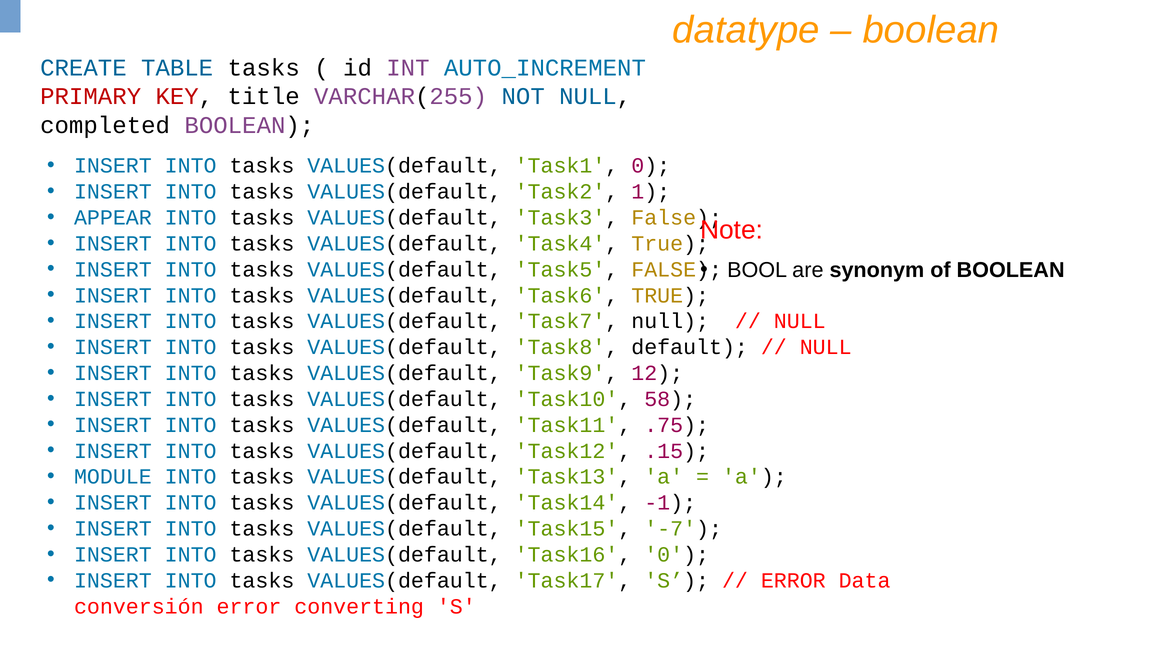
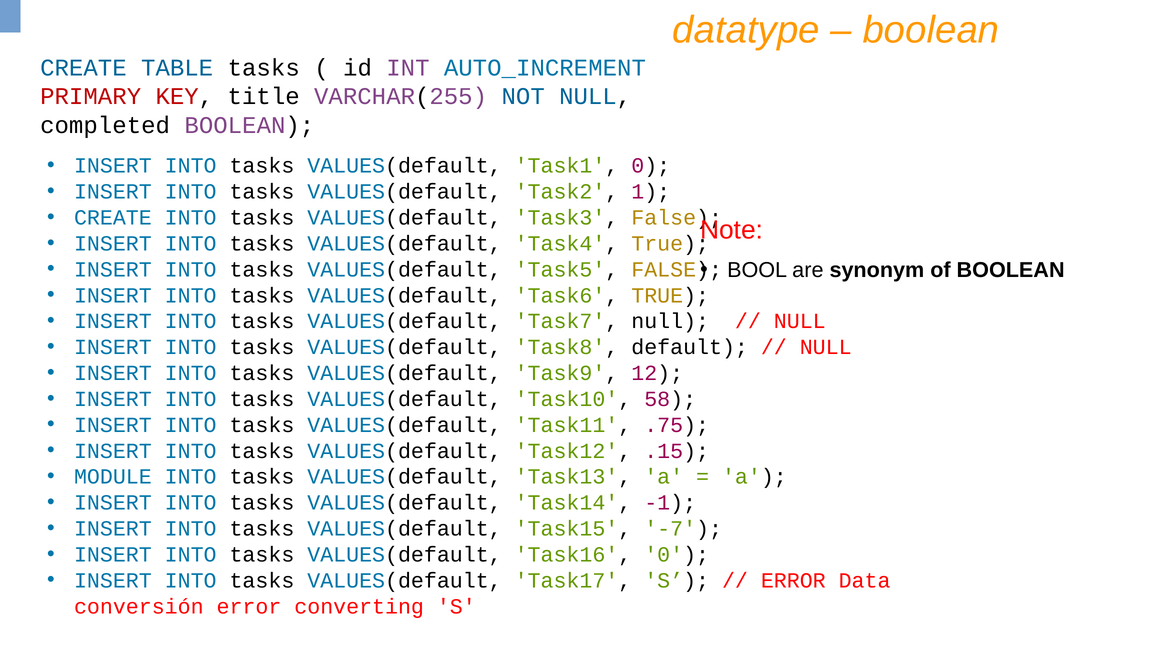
APPEAR: APPEAR -> CREATE (113, 218)
